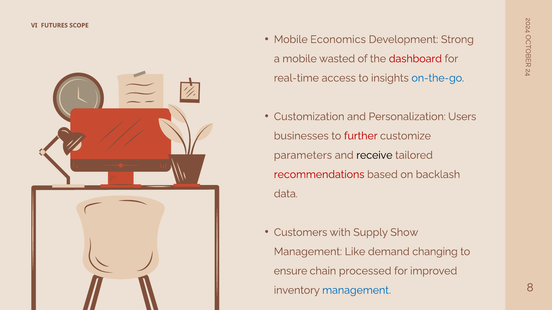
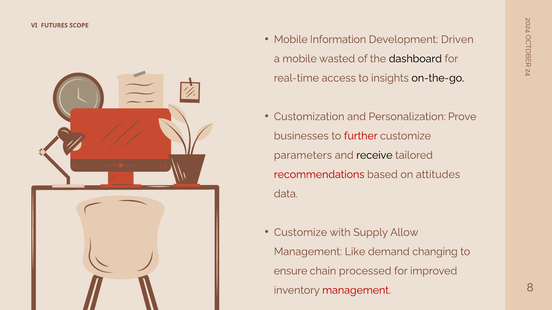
Economics: Economics -> Information (338, 39)
Strong: Strong -> Driven (457, 39)
dashboard colour: red -> black (415, 59)
on-the-go colour: blue -> black (438, 78)
Users: Users -> Prove (462, 117)
backlash: backlash -> attitudes (438, 175)
Customers: Customers -> Customize (301, 233)
Show: Show -> Allow (404, 233)
management colour: blue -> red (357, 291)
